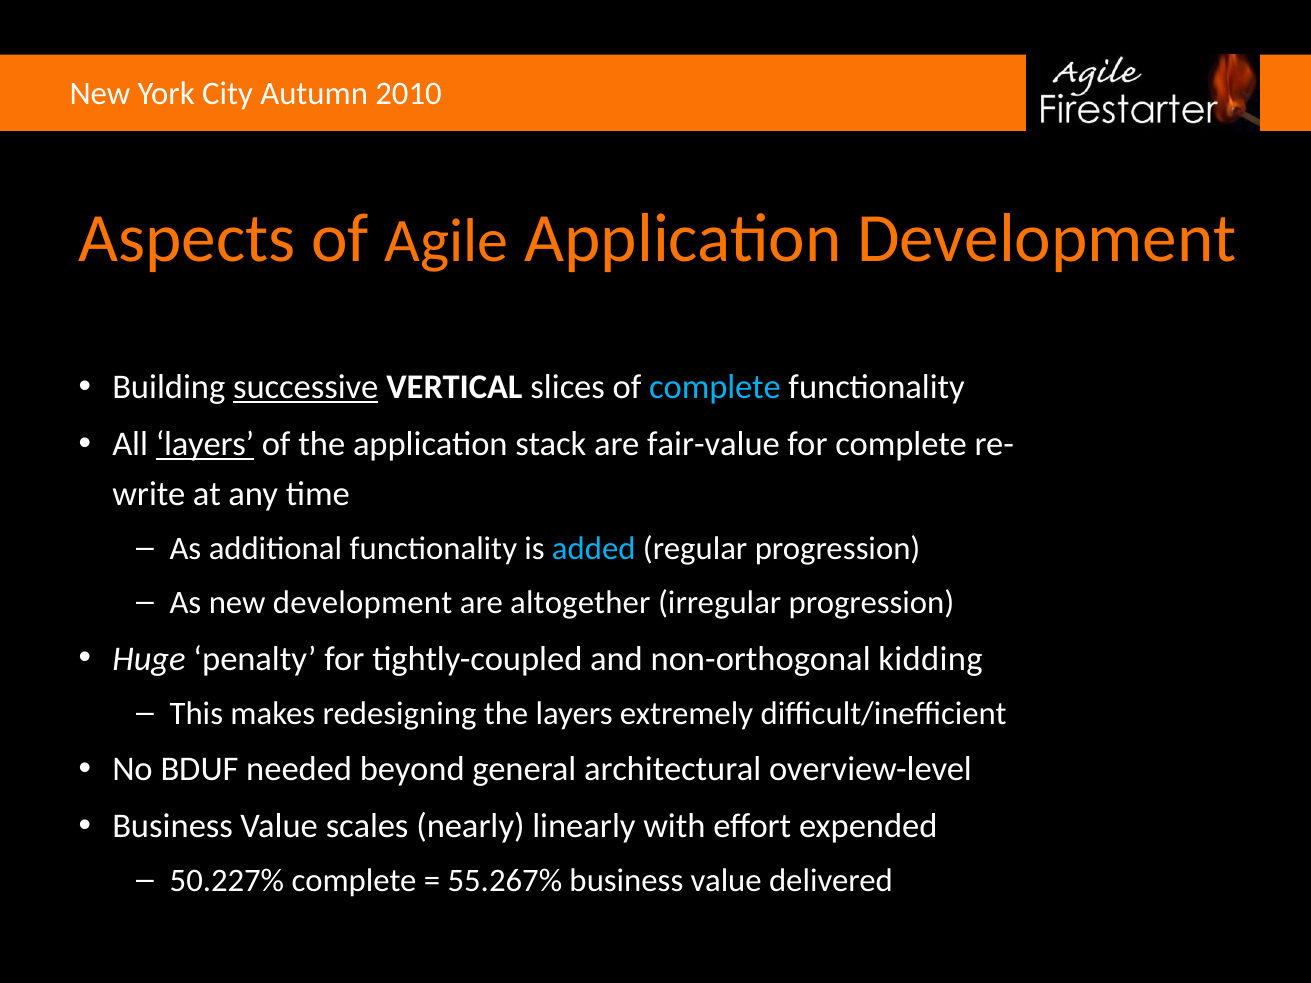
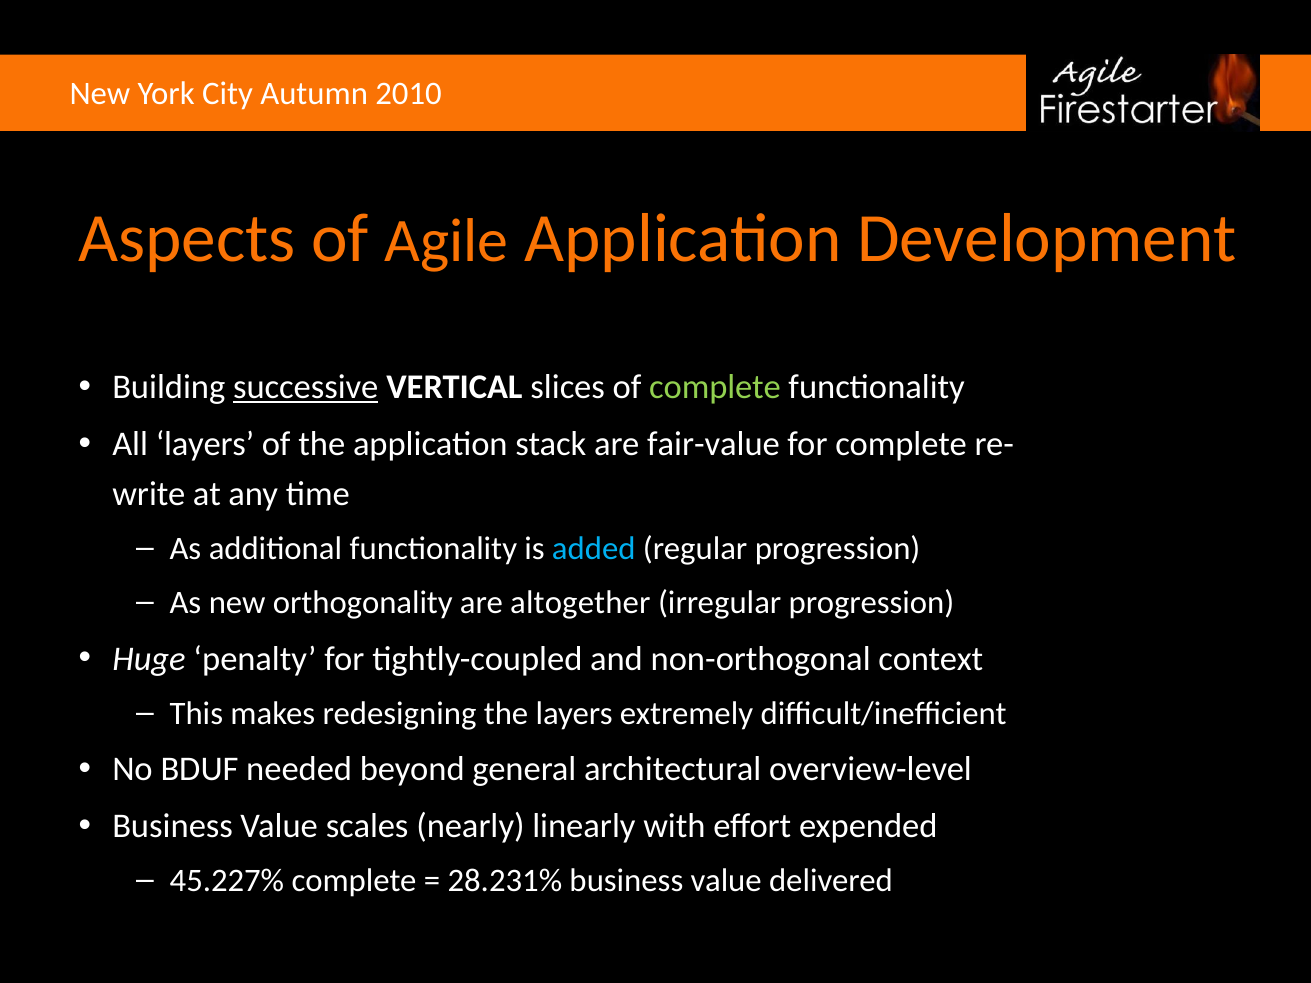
complete colour: light blue -> light green (715, 388)
layers underline: present -> none (205, 445)
new development: development -> orthogonality (363, 603)
kidding: kidding -> context (931, 659)
50.227%: 50.227% -> 45.227% (227, 881)
55.267%: 55.267% -> 28.231% (505, 881)
